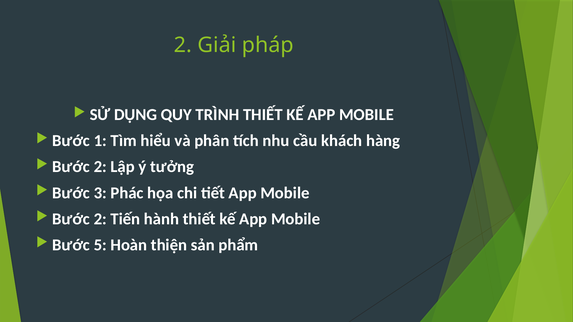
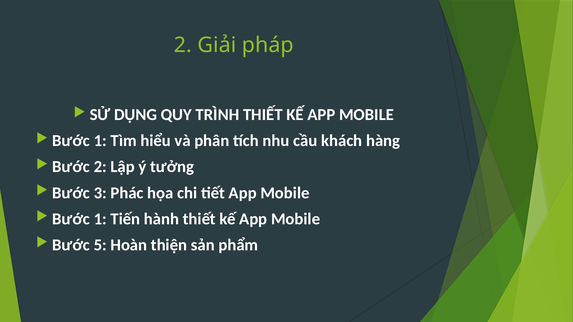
2: 2 -> 1 (100, 219)
